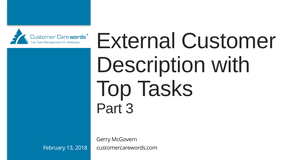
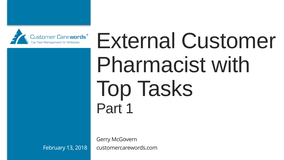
Description: Description -> Pharmacist (151, 65)
3: 3 -> 1 (130, 108)
